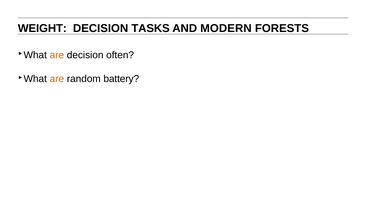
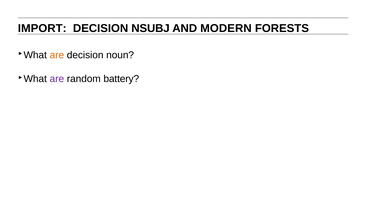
WEIGHT: WEIGHT -> IMPORT (42, 28)
TASKS: TASKS -> NSUBJ (151, 28)
often: often -> noun (120, 55)
are colour: orange -> purple (57, 79)
